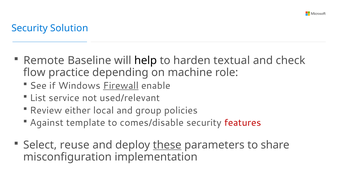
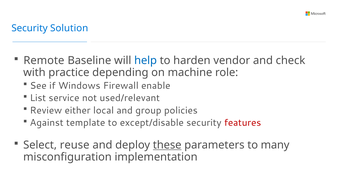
help colour: black -> blue (146, 61)
textual: textual -> vendor (232, 61)
flow: flow -> with (34, 73)
Firewall underline: present -> none (121, 86)
comes/disable: comes/disable -> except/disable (152, 123)
share: share -> many (275, 145)
